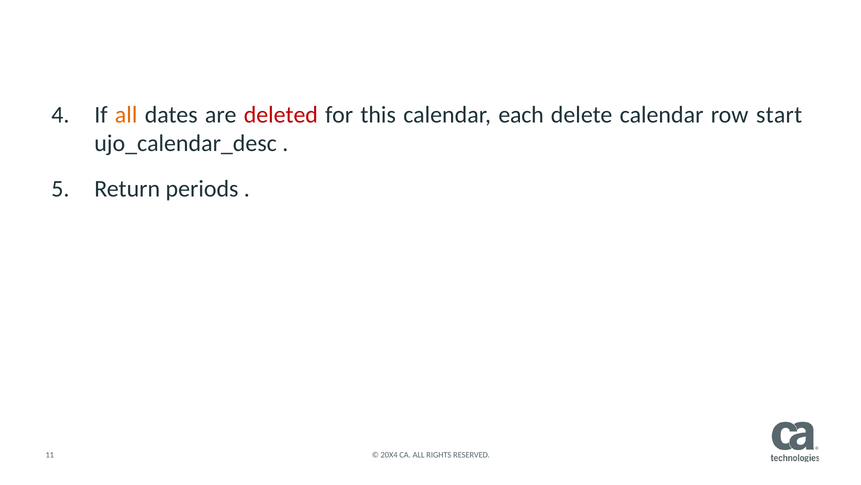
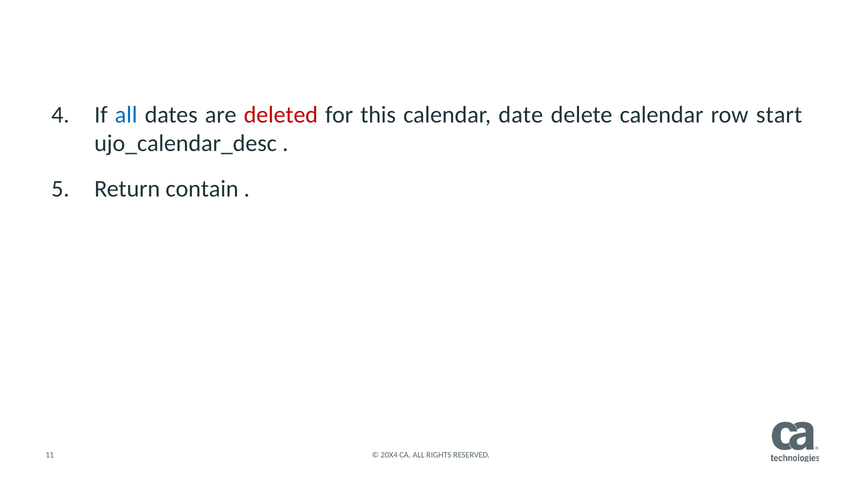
all colour: orange -> blue (126, 115)
each: each -> date (521, 115)
periods: periods -> contain (202, 189)
